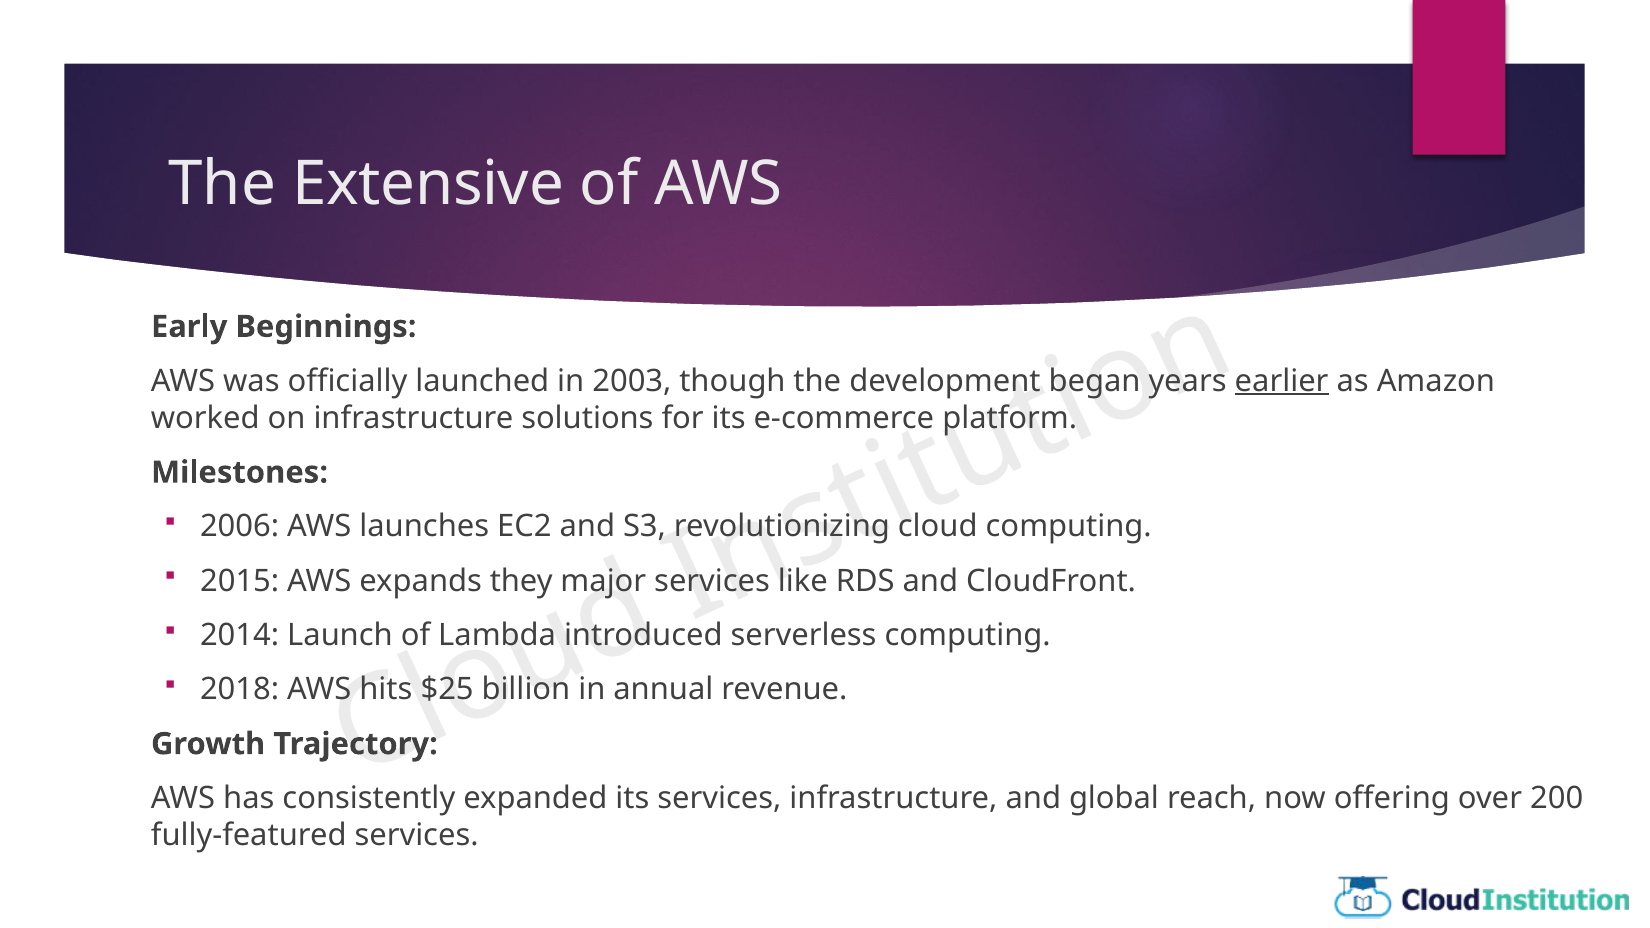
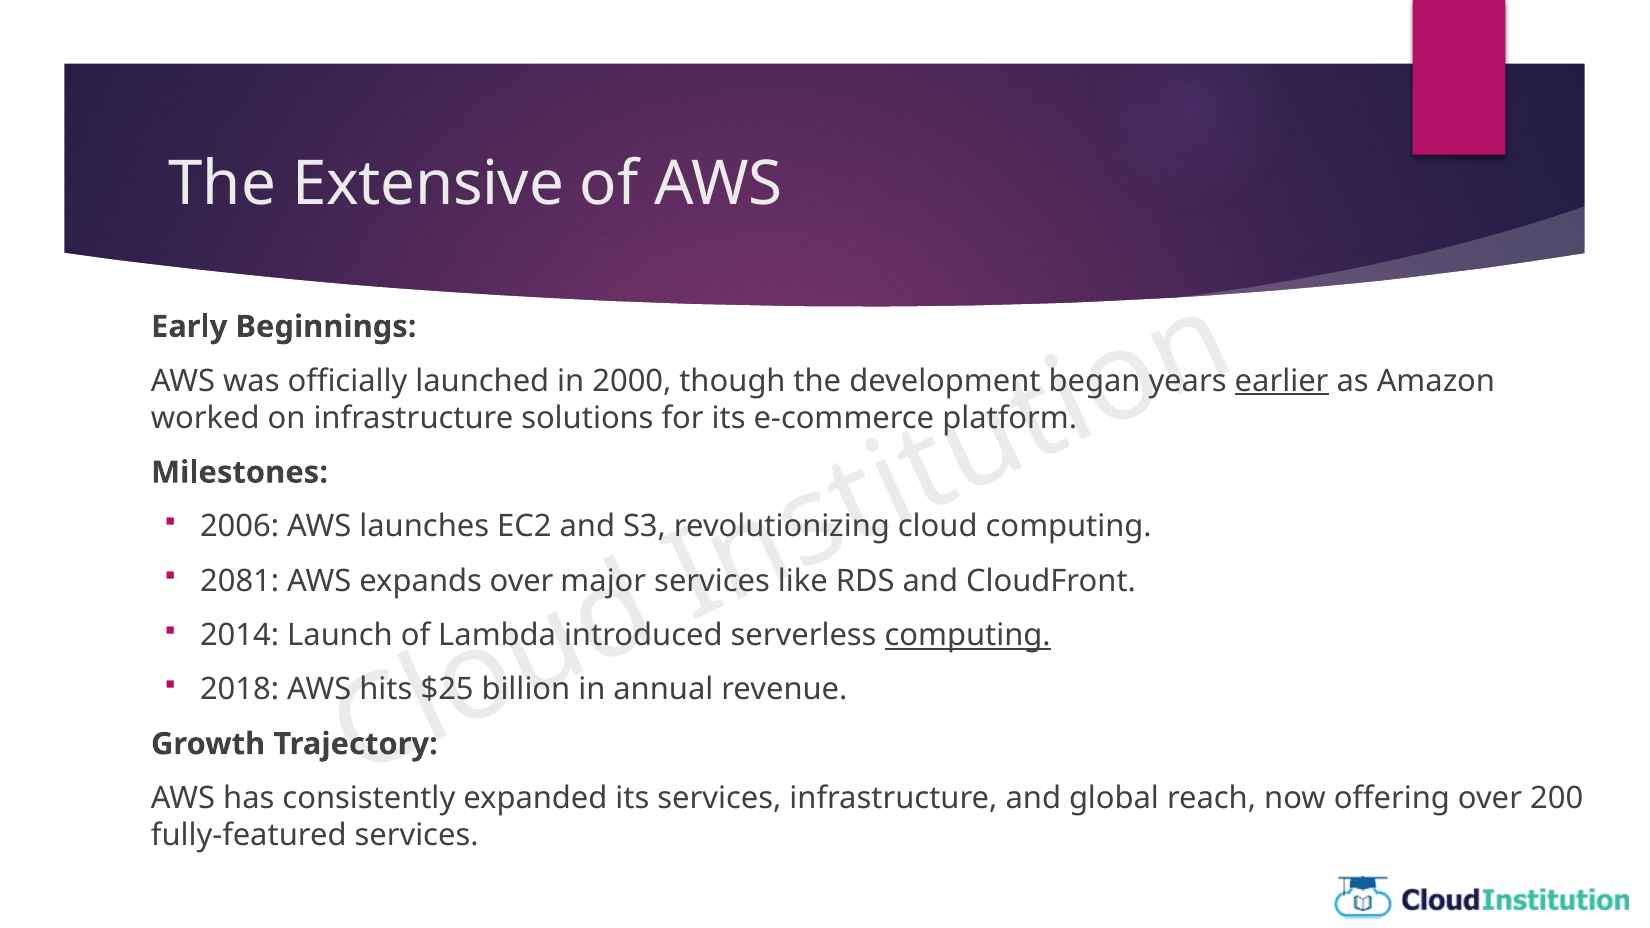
2003: 2003 -> 2000 (632, 381)
2015: 2015 -> 2081 (240, 581)
expands they: they -> over (521, 581)
computing underline: none -> present (968, 635)
